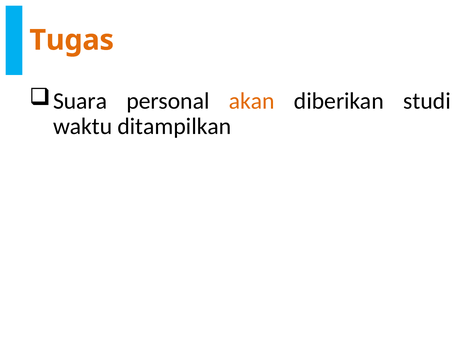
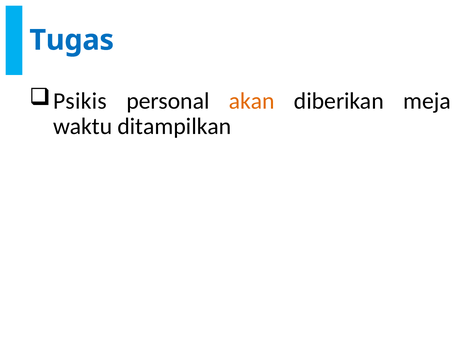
Tugas colour: orange -> blue (72, 40)
Suara: Suara -> Psikis (80, 101)
studi: studi -> meja (427, 101)
